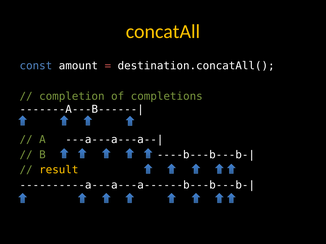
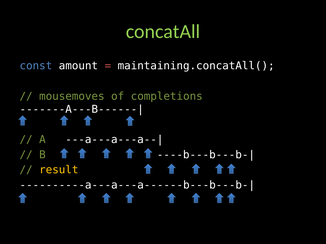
concatAll colour: yellow -> light green (163, 32)
destination.concatAll(: destination.concatAll( -> maintaining.concatAll( (196, 66)
completion: completion -> mousemoves (72, 96)
